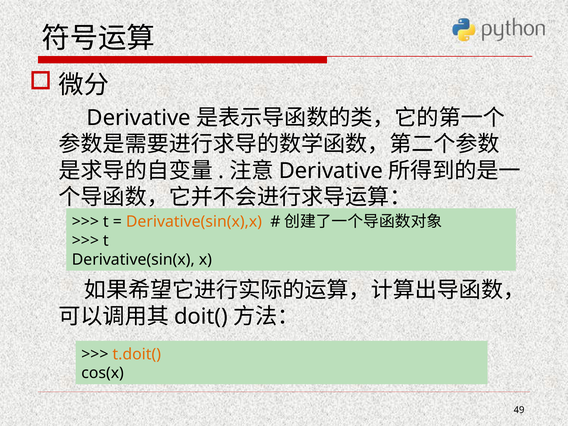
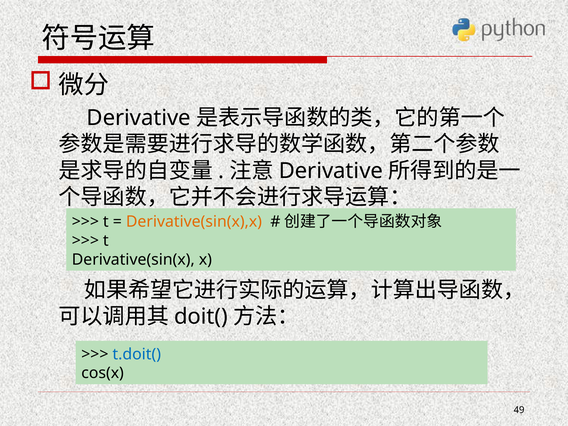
t.doit( colour: orange -> blue (137, 354)
